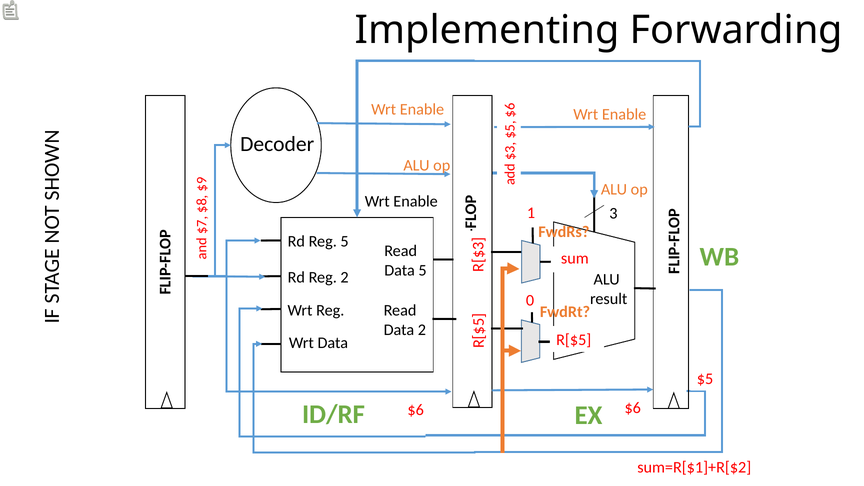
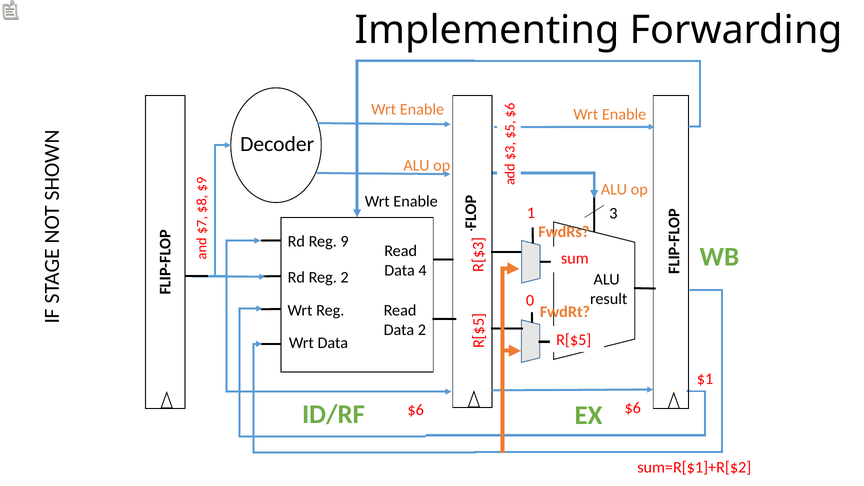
Reg 5: 5 -> 9 (345, 242)
Data 5: 5 -> 4 (422, 270)
$5: $5 -> $1 (705, 379)
